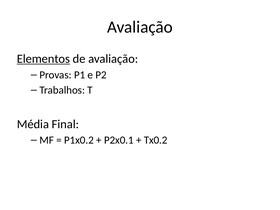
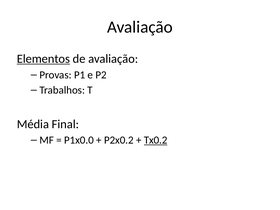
P1x0.2: P1x0.2 -> P1x0.0 (79, 140)
P2x0.1: P2x0.1 -> P2x0.2 (119, 140)
Tx0.2 underline: none -> present (156, 140)
